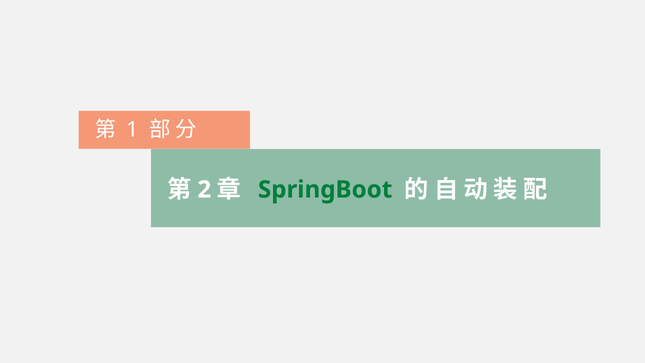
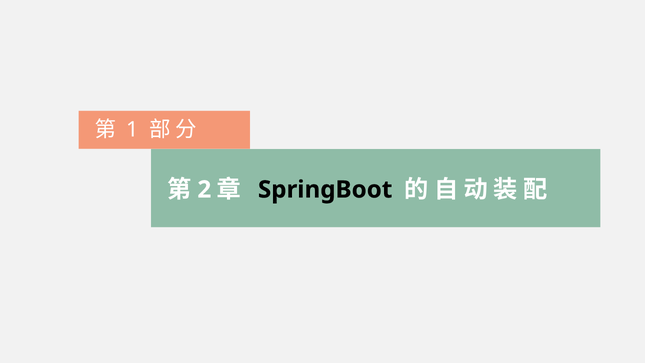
SpringBoot colour: green -> black (325, 190)
